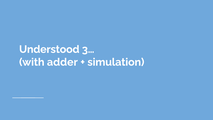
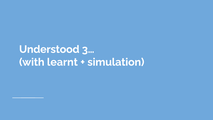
adder: adder -> learnt (62, 62)
